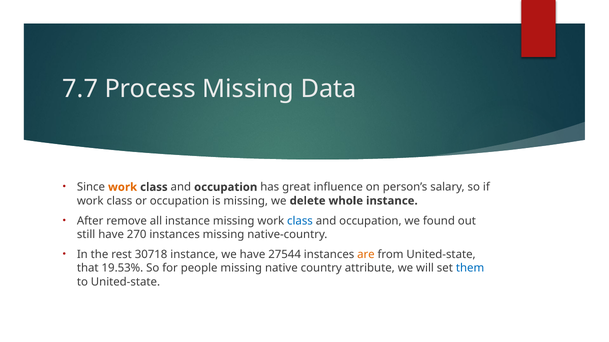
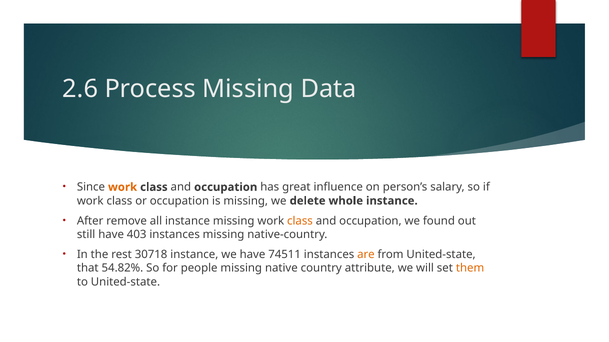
7.7: 7.7 -> 2.6 (80, 89)
class colour: blue -> orange (300, 221)
270: 270 -> 403 (137, 235)
27544: 27544 -> 74511 (285, 255)
19.53%: 19.53% -> 54.82% (122, 269)
them colour: blue -> orange (470, 269)
